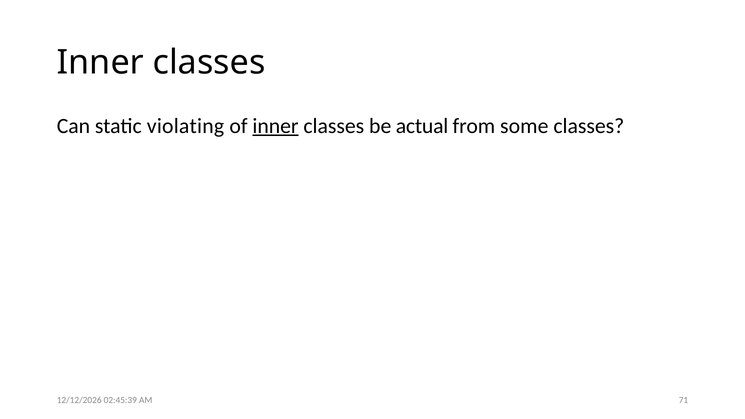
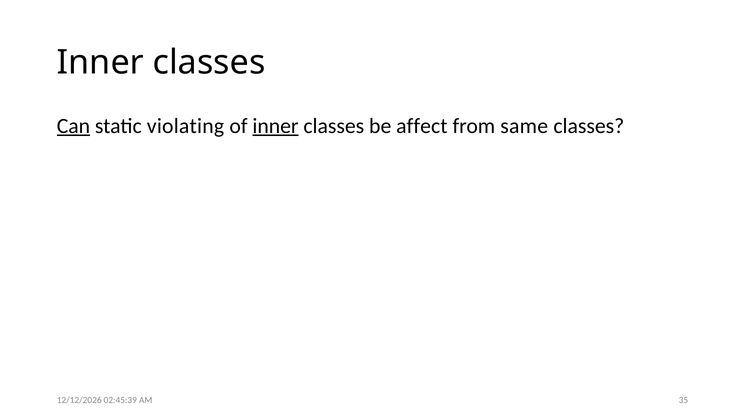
Can underline: none -> present (73, 126)
actual: actual -> affect (422, 126)
some: some -> same (524, 126)
71: 71 -> 35 (683, 400)
